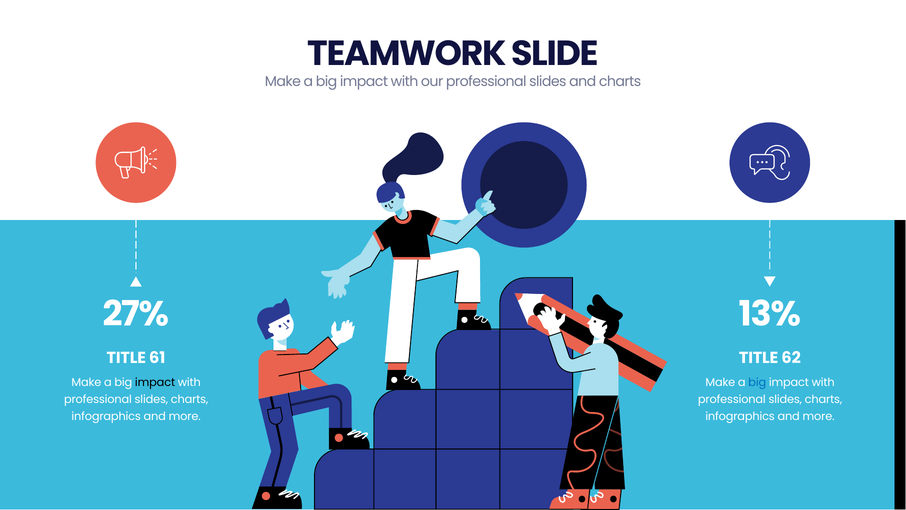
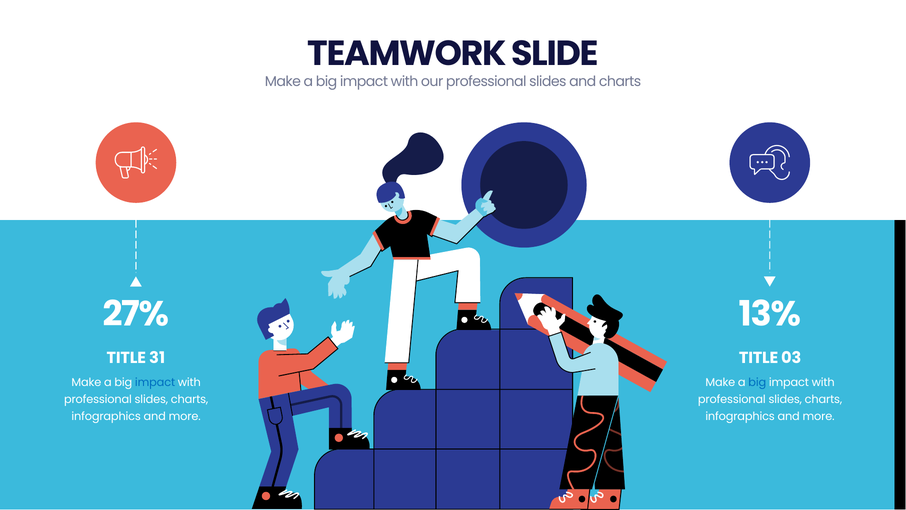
61: 61 -> 31 (157, 358)
62: 62 -> 03 (791, 358)
impact colour: black -> blue (155, 382)
